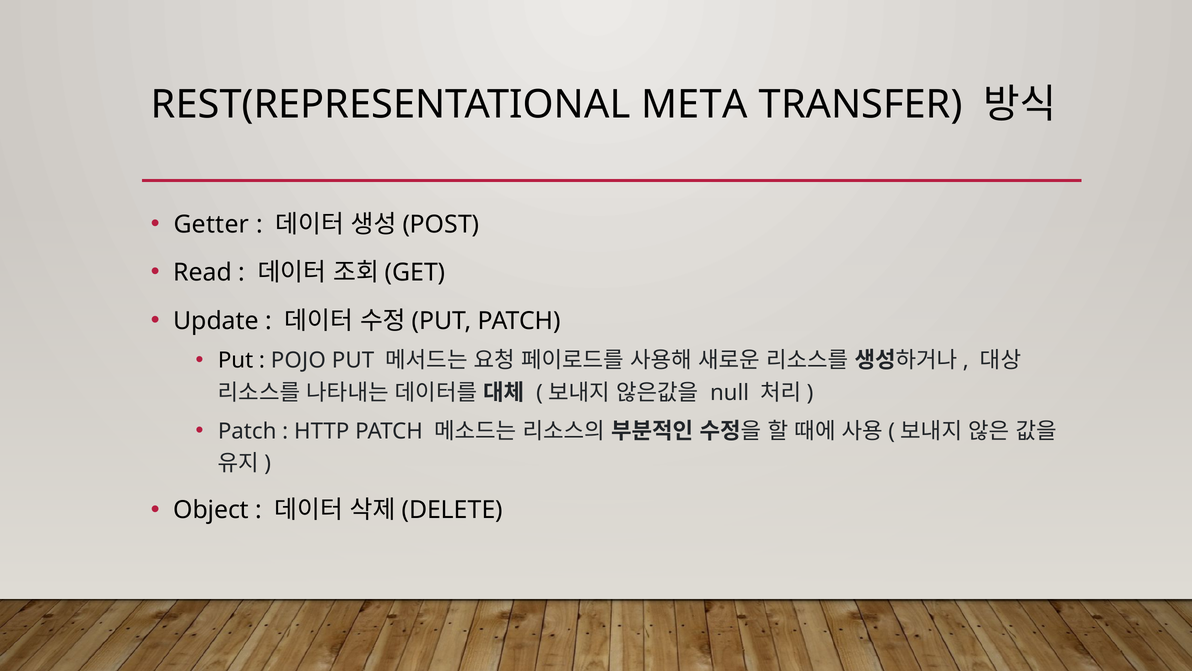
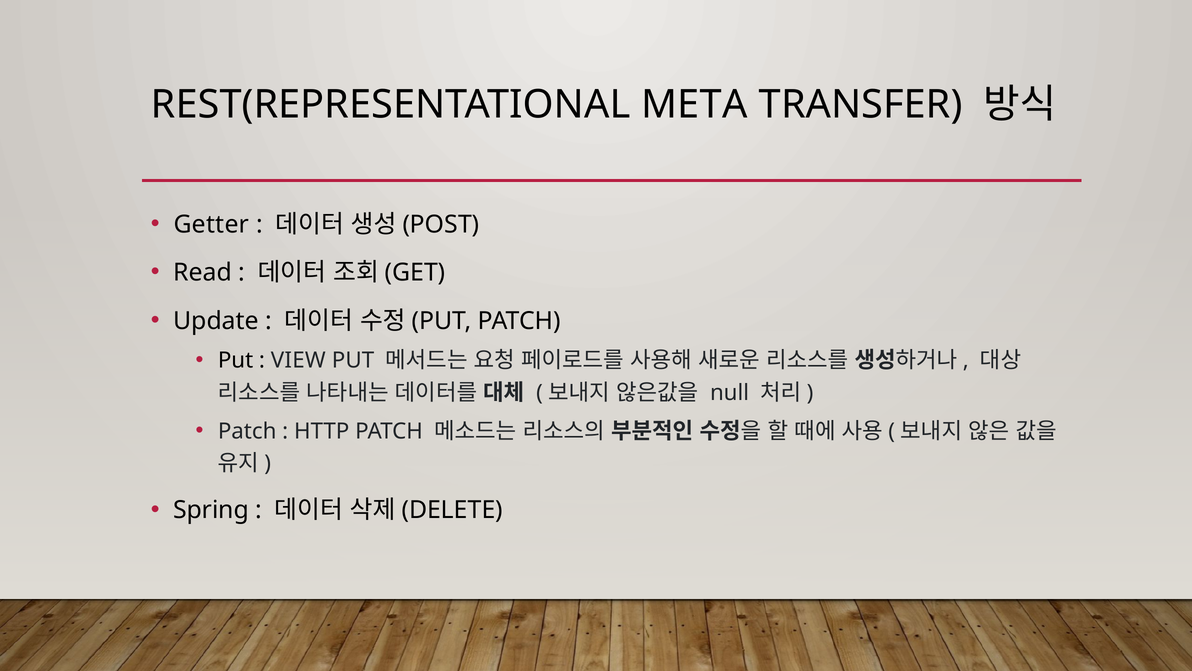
POJO: POJO -> VIEW (298, 360)
Object: Object -> Spring (211, 510)
